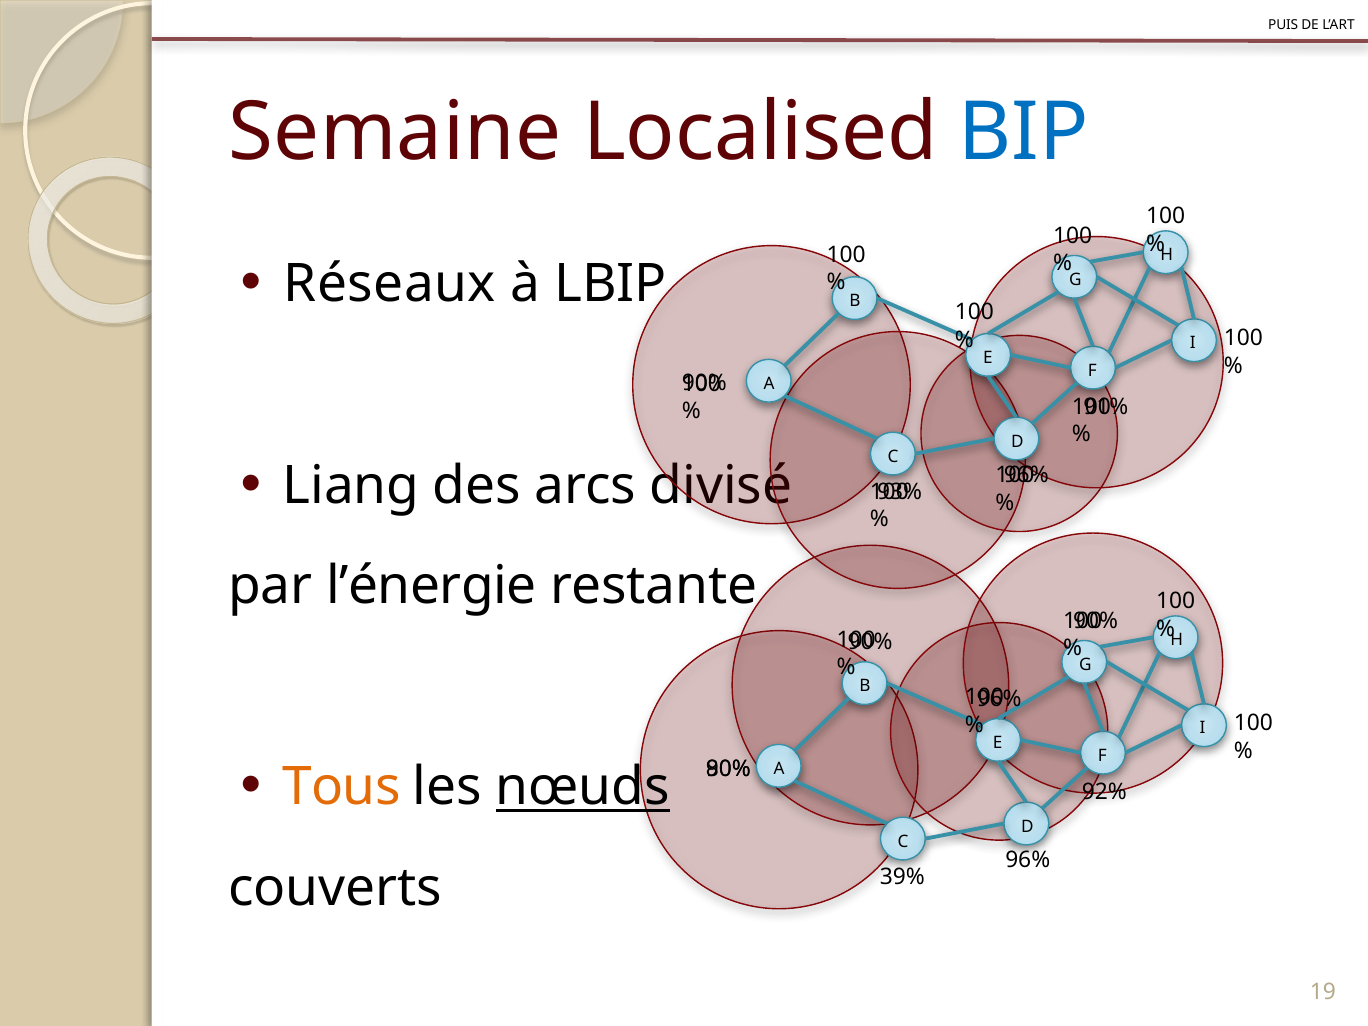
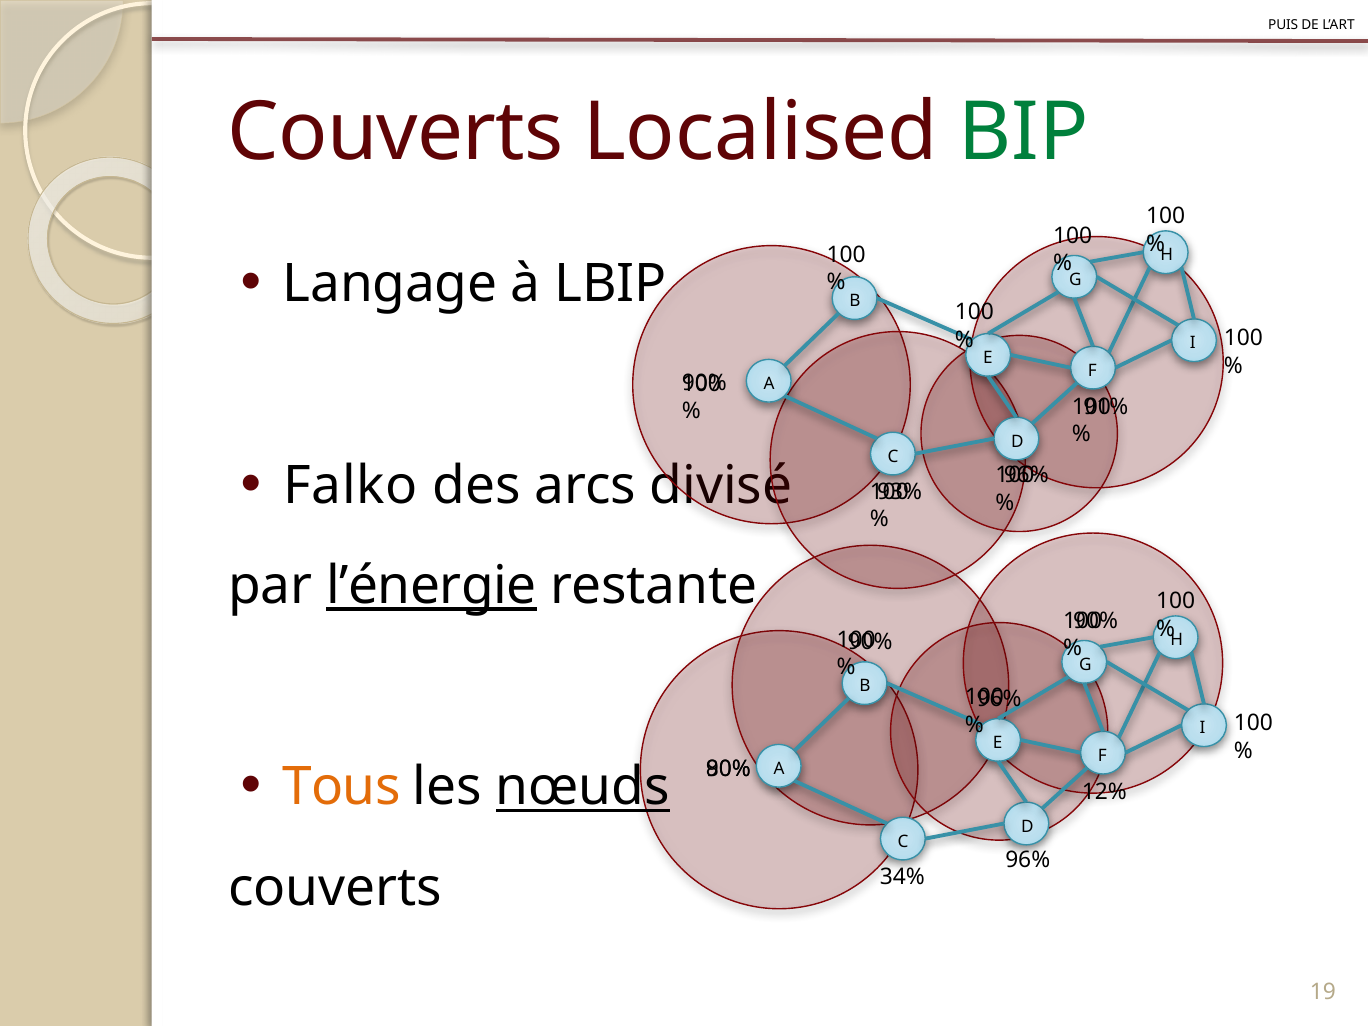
Semaine: Semaine -> Couverts (396, 132)
BIP colour: blue -> green (1024, 132)
Réseaux: Réseaux -> Langage (390, 284)
Liang: Liang -> Falko (351, 486)
l’énergie underline: none -> present (432, 586)
92%: 92% -> 12% (1104, 792)
39%: 39% -> 34% (902, 877)
